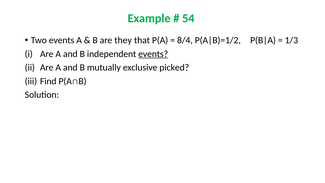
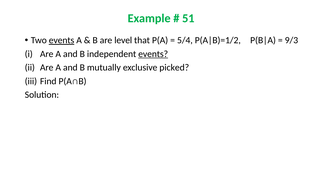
54: 54 -> 51 (188, 18)
events underline: none -> present (62, 40)
they: they -> level (123, 40)
8/4: 8/4 -> 5/4 (185, 40)
1/3: 1/3 -> 9/3 (291, 40)
